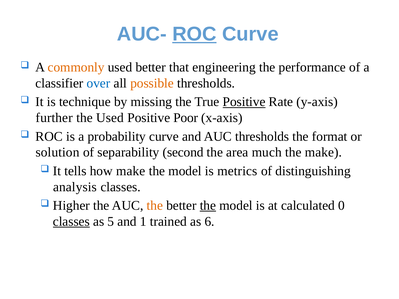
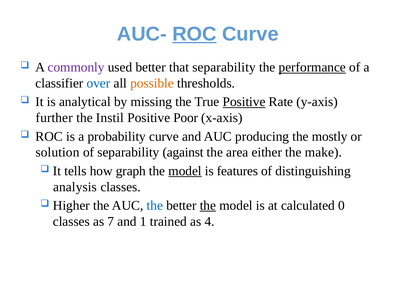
commonly colour: orange -> purple (76, 67)
that engineering: engineering -> separability (224, 67)
performance underline: none -> present (312, 67)
technique: technique -> analytical (85, 102)
the Used: Used -> Instil (110, 118)
AUC thresholds: thresholds -> producing (262, 137)
format: format -> mostly (330, 137)
second: second -> against (183, 152)
much: much -> either (267, 152)
how make: make -> graph (131, 171)
model underline: none -> present (185, 171)
metrics: metrics -> features (238, 171)
the colour: orange -> blue (155, 206)
classes underline: present -> none (71, 222)
5: 5 -> 7 (111, 222)
6: 6 -> 4 (210, 222)
